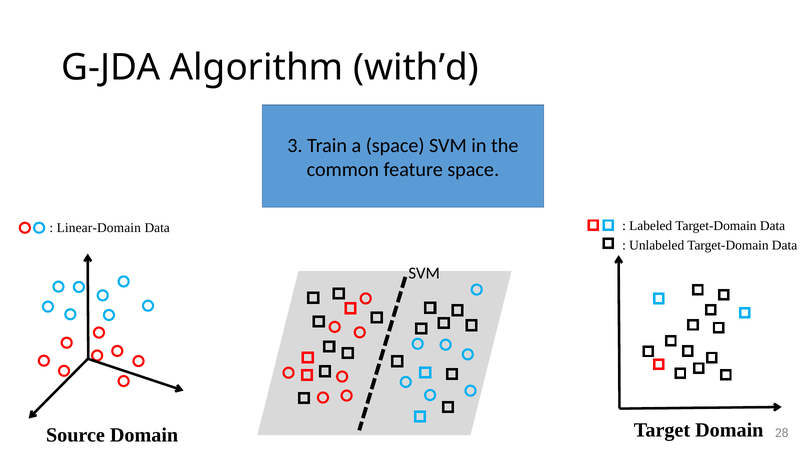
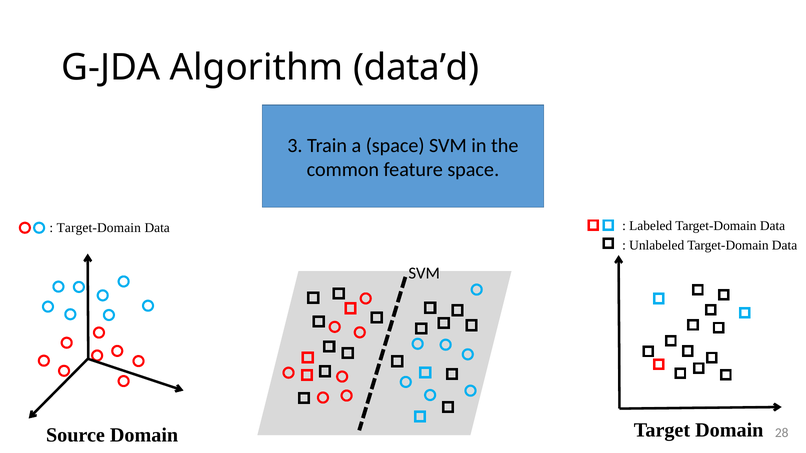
with’d: with’d -> data’d (416, 68)
Linear-Domain: Linear-Domain -> Target-Domain (99, 228)
